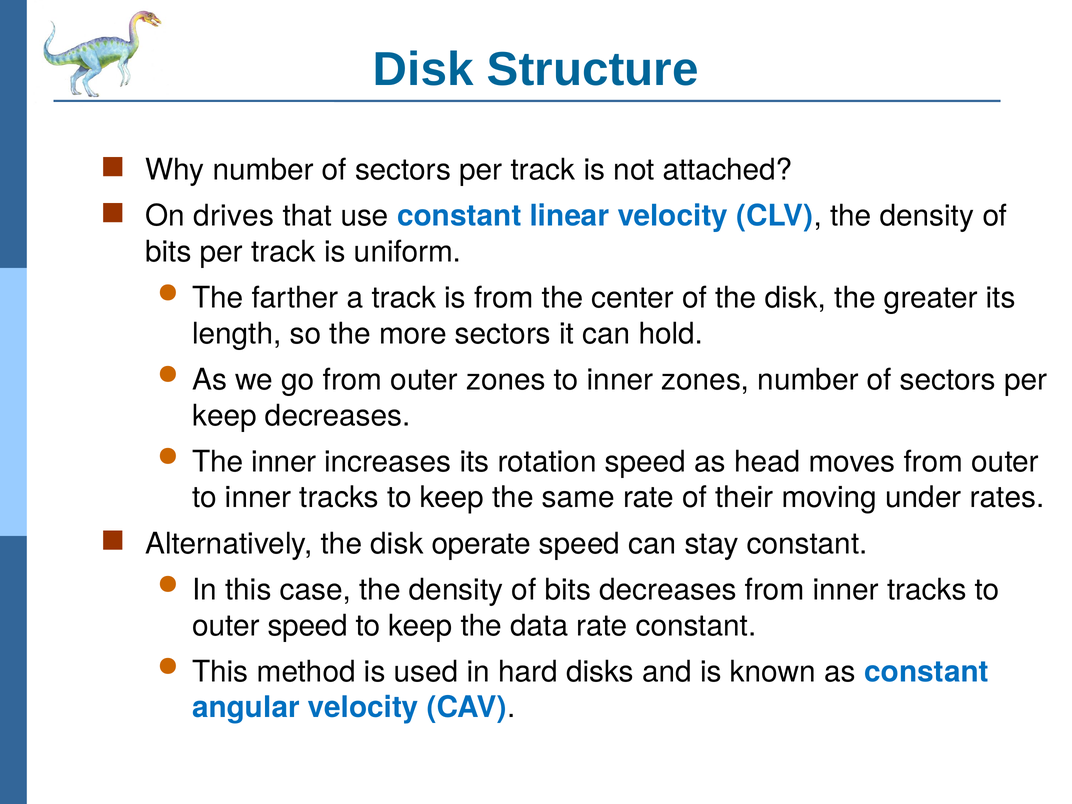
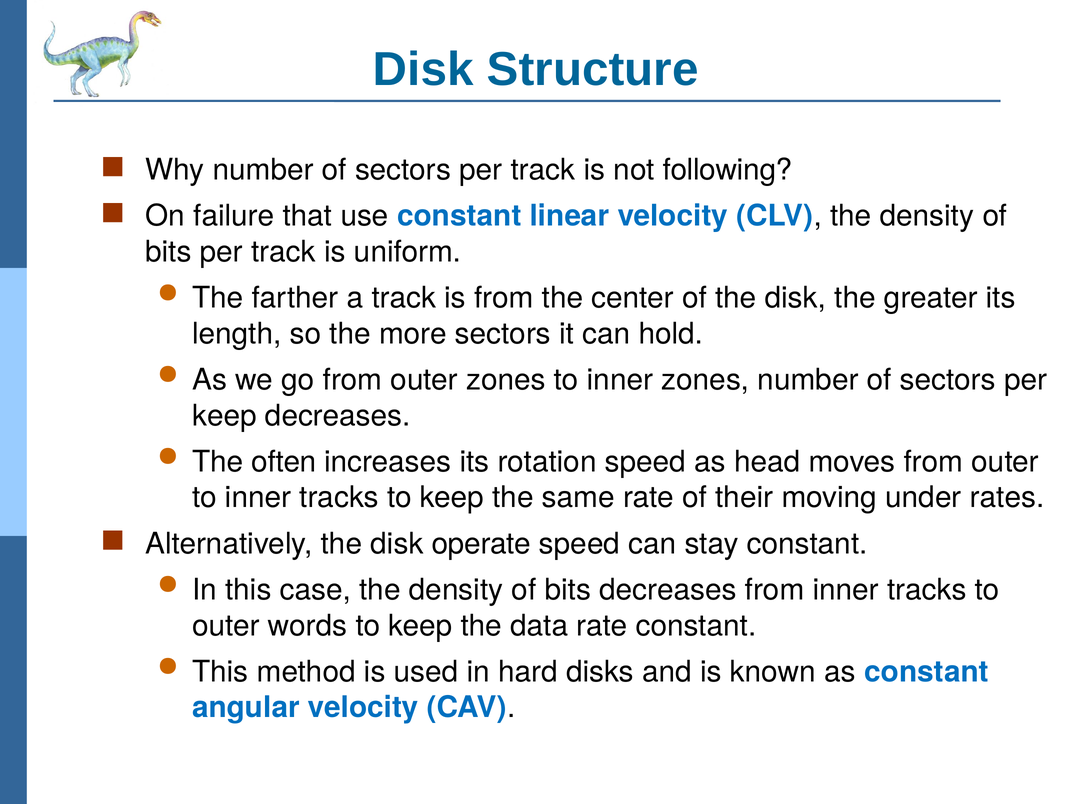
attached: attached -> following (728, 170)
drives: drives -> failure (234, 216)
The inner: inner -> often (284, 462)
outer speed: speed -> words (308, 626)
